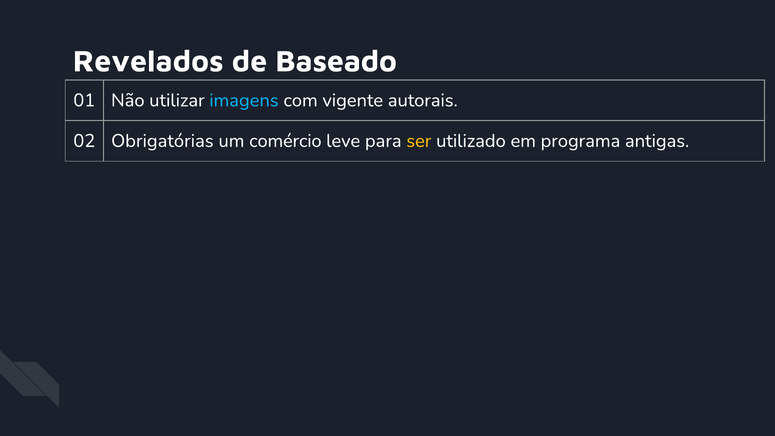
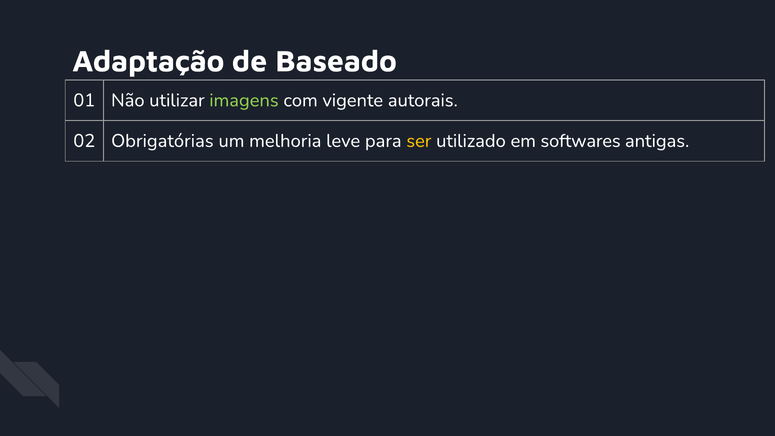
Revelados: Revelados -> Adaptação (148, 61)
imagens colour: light blue -> light green (244, 100)
comércio: comércio -> melhoria (285, 141)
programa: programa -> softwares (581, 141)
